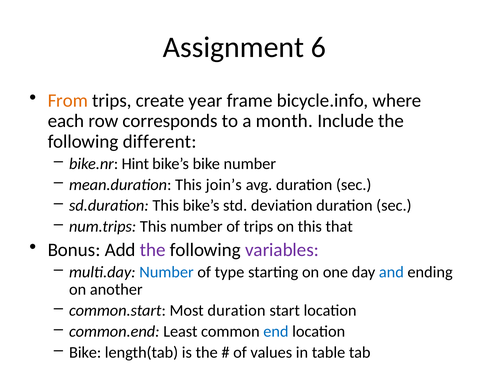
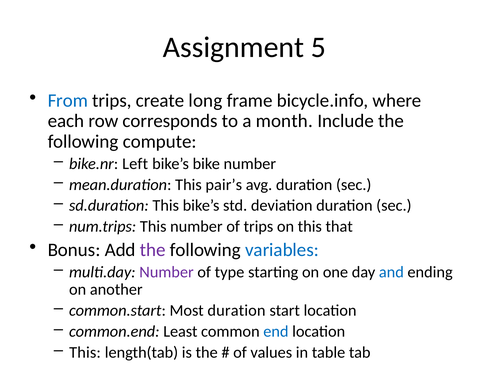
6: 6 -> 5 (318, 47)
From colour: orange -> blue (68, 101)
year: year -> long (205, 101)
different: different -> compute (160, 142)
Hint: Hint -> Left (135, 164)
join’s: join’s -> pair’s (224, 185)
variables colour: purple -> blue (282, 250)
Number colour: blue -> purple (167, 273)
Bike: Bike -> This (85, 353)
